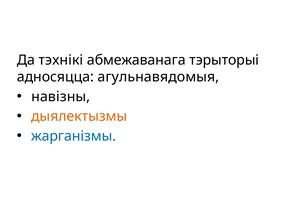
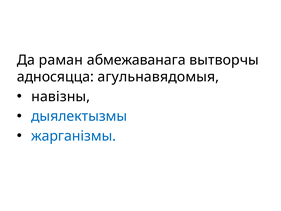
тэхнікі: тэхнікі -> раман (61, 60)
тэрыторыі: тэрыторыі -> вытворчы (224, 60)
дыялектызмы colour: orange -> blue (79, 116)
